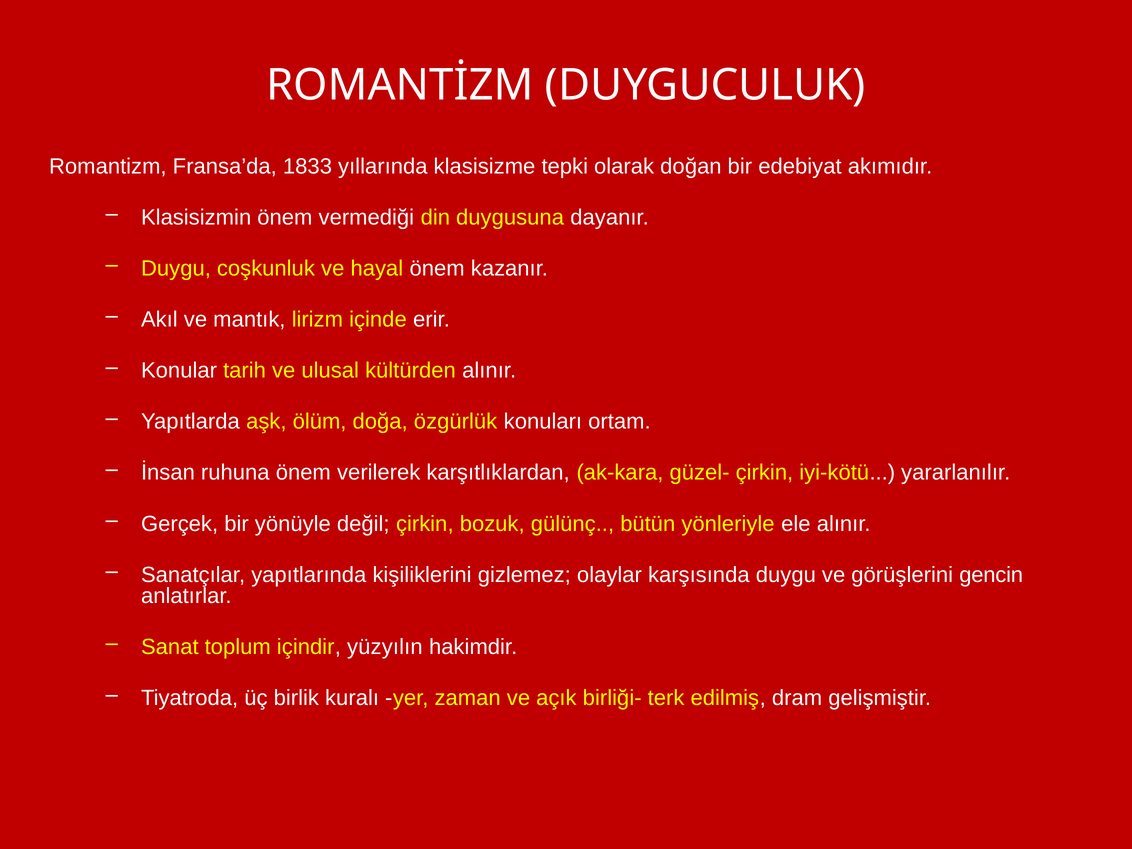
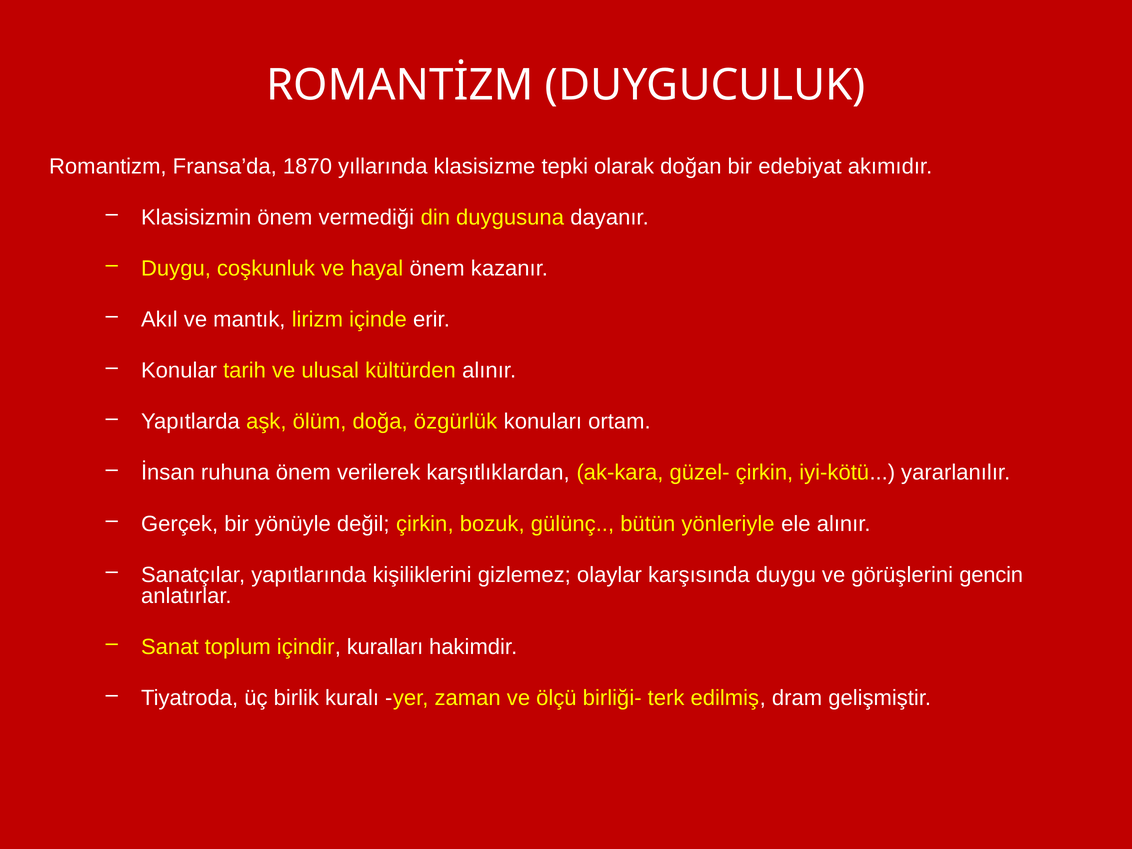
1833: 1833 -> 1870 (307, 166)
yüzyılın: yüzyılın -> kuralları (385, 647)
açık: açık -> ölçü (556, 698)
